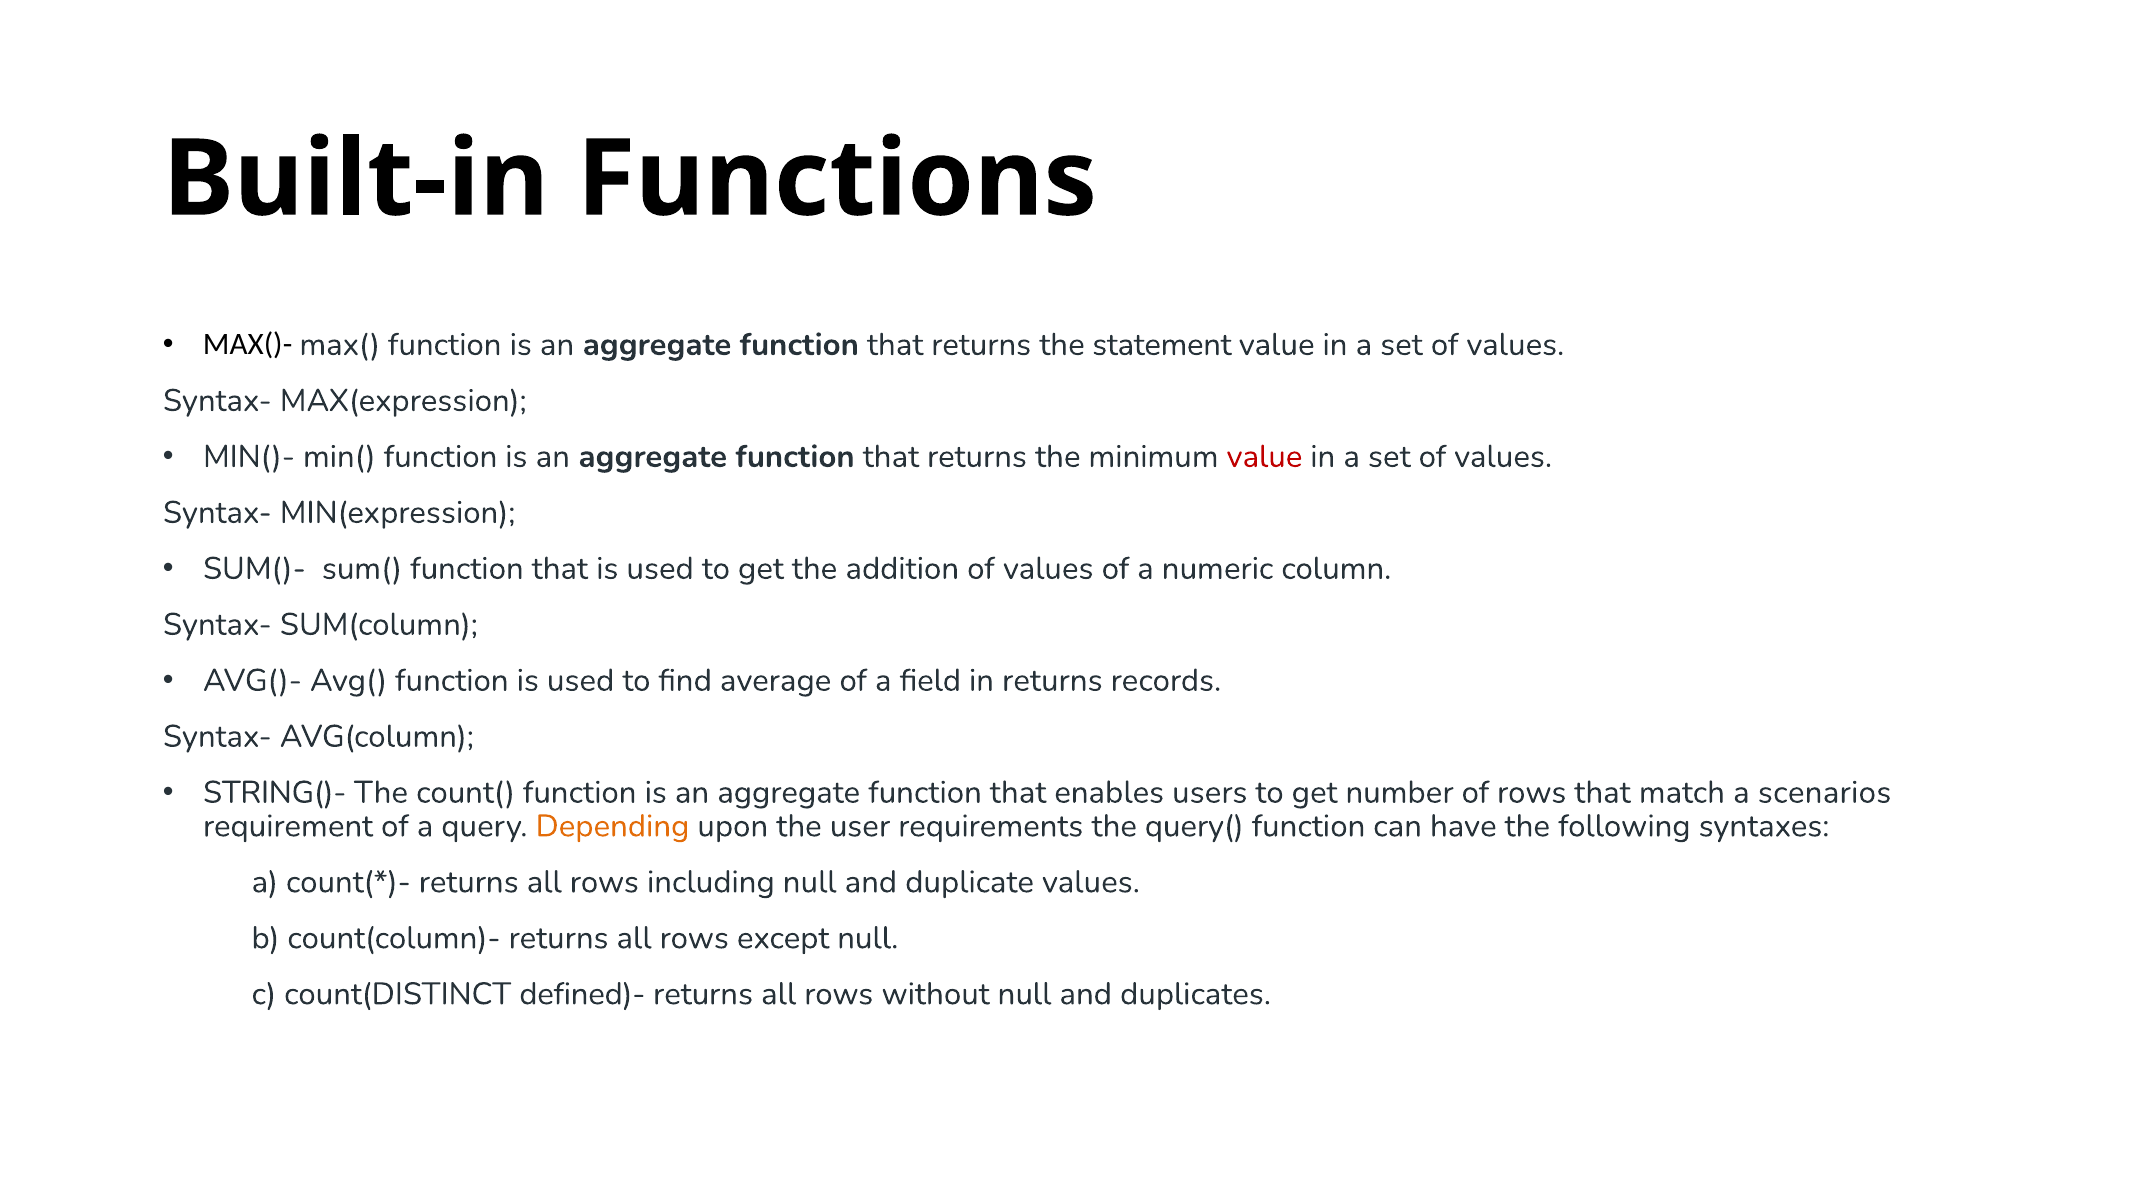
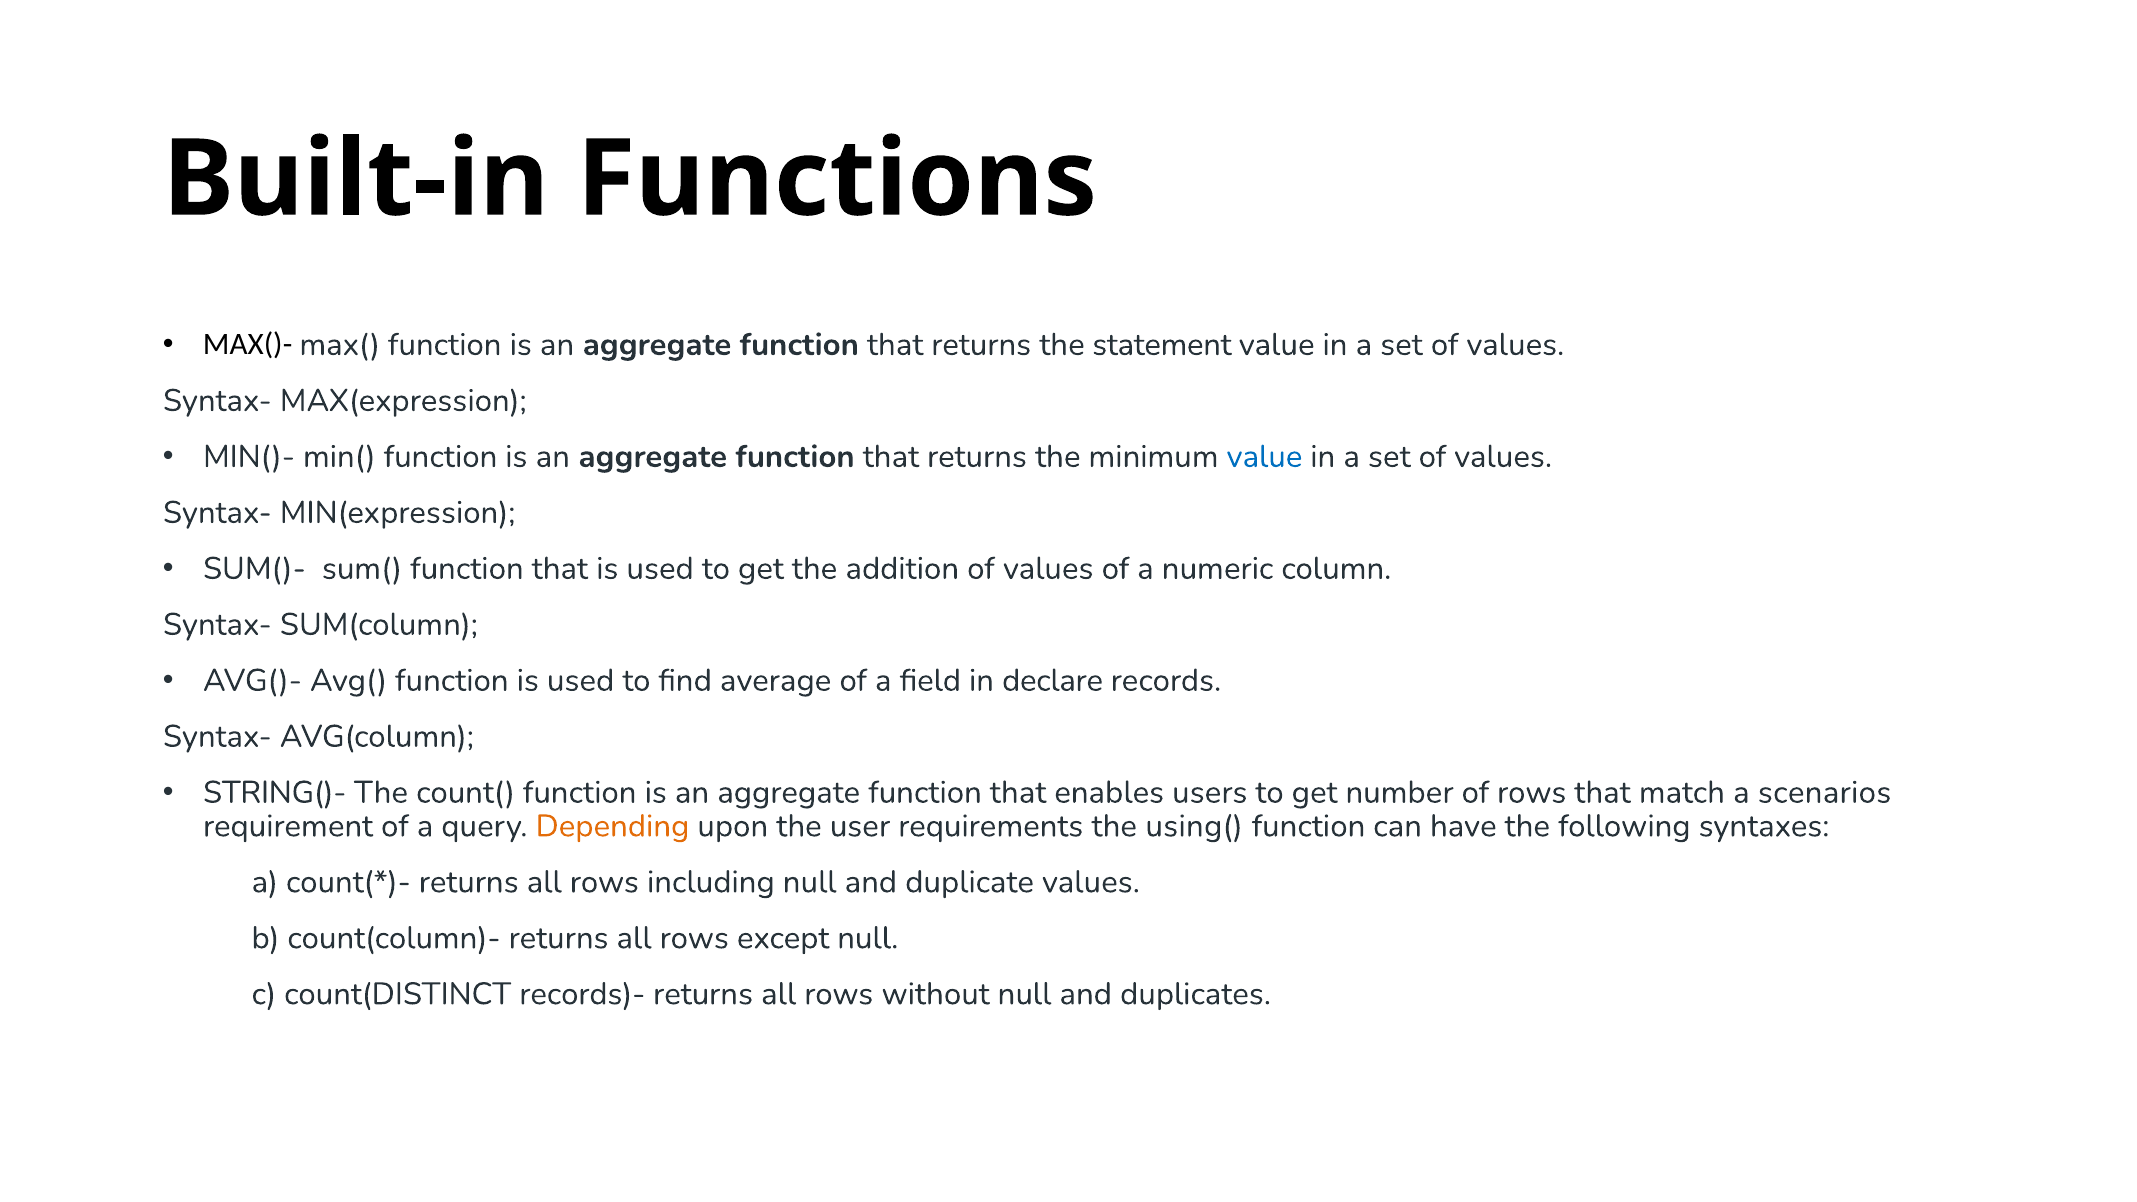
value colour: red -> blue (1264, 457)
in returns: returns -> declare (1053, 680)
query(: query( -> using( (1194, 826)
defined)-: defined)- -> records)- (582, 994)
